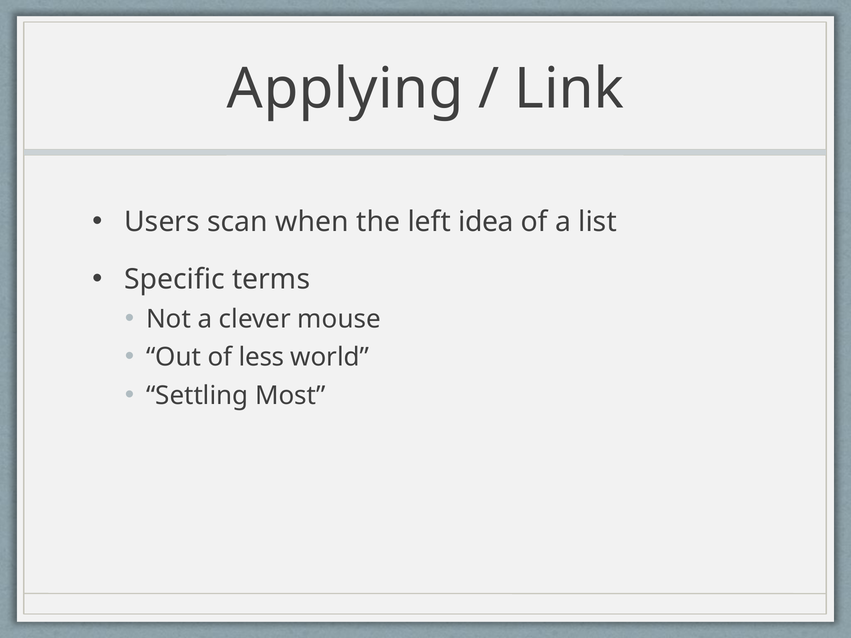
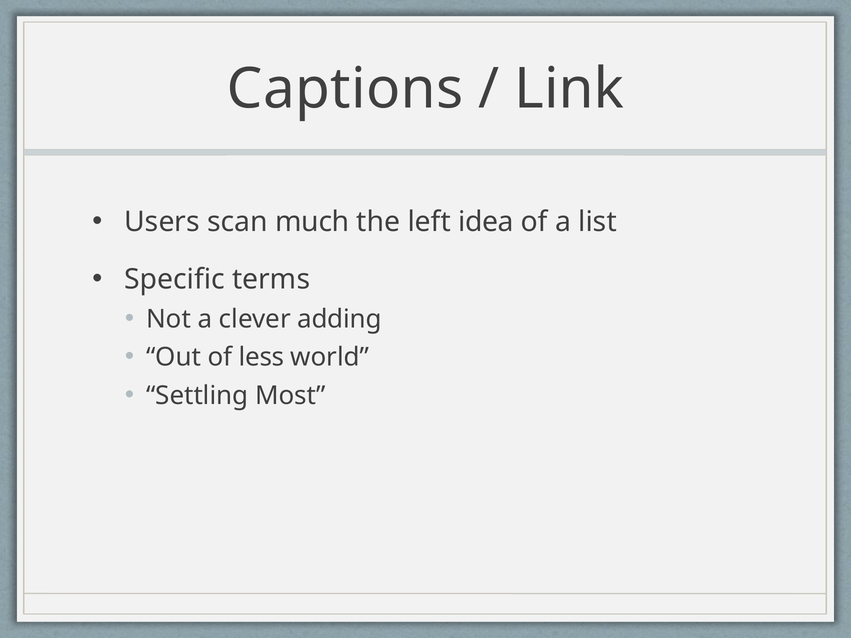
Applying: Applying -> Captions (345, 89)
when: when -> much (312, 222)
mouse: mouse -> adding (339, 319)
